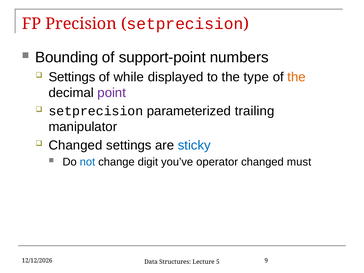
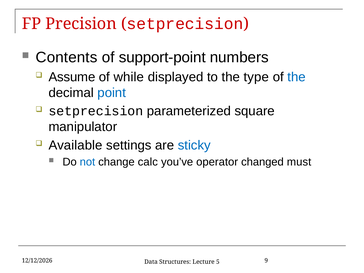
Bounding: Bounding -> Contents (67, 57)
Settings: Settings -> Assume (72, 77)
the colour: orange -> blue (297, 77)
point colour: purple -> blue (112, 93)
trailing: trailing -> square (255, 111)
Changed: Changed -> Available (75, 145)
digit: digit -> calc (148, 162)
